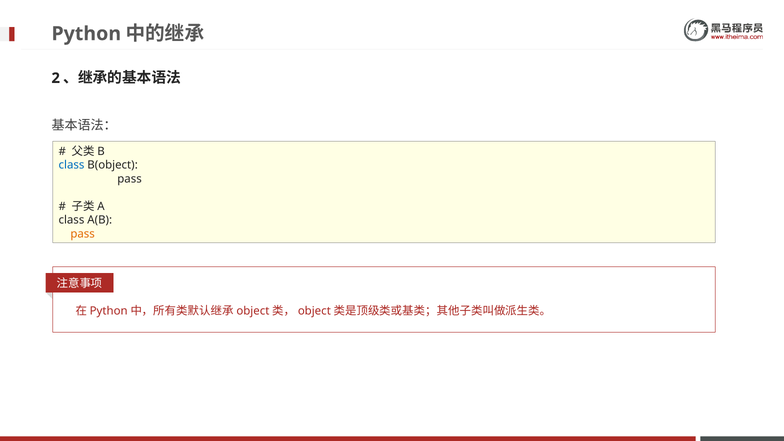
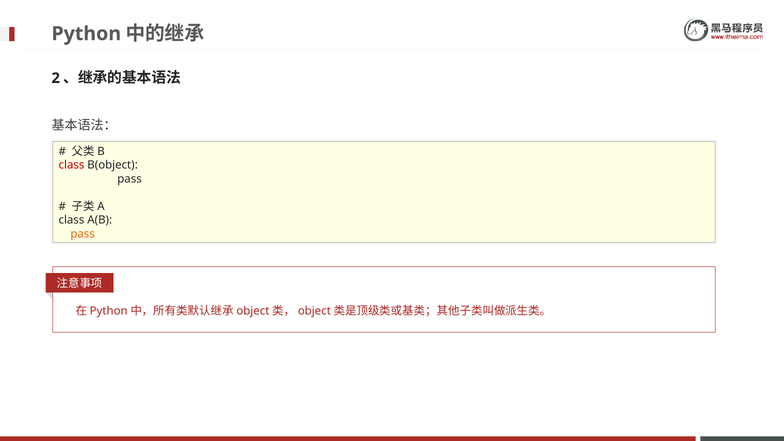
class colour: blue -> red (71, 165)
